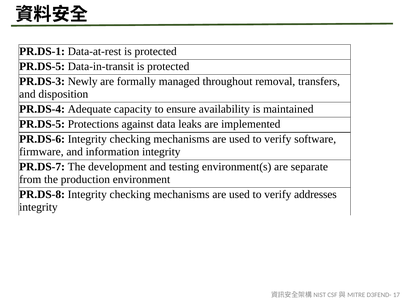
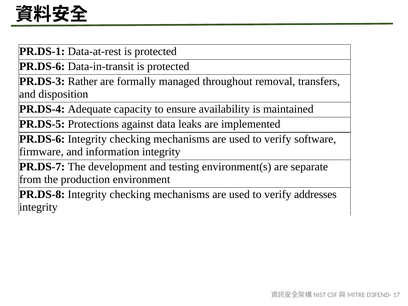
PR.DS-5: PR.DS-5 -> PR.DS-6 (42, 66)
Newly: Newly -> Rather (83, 81)
